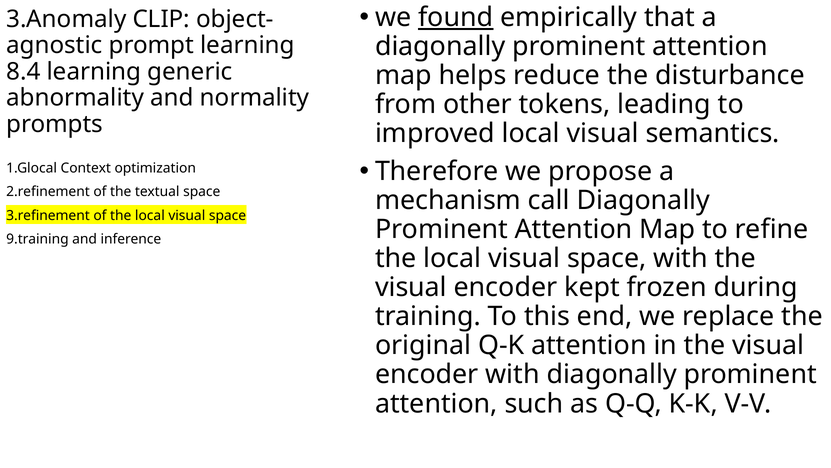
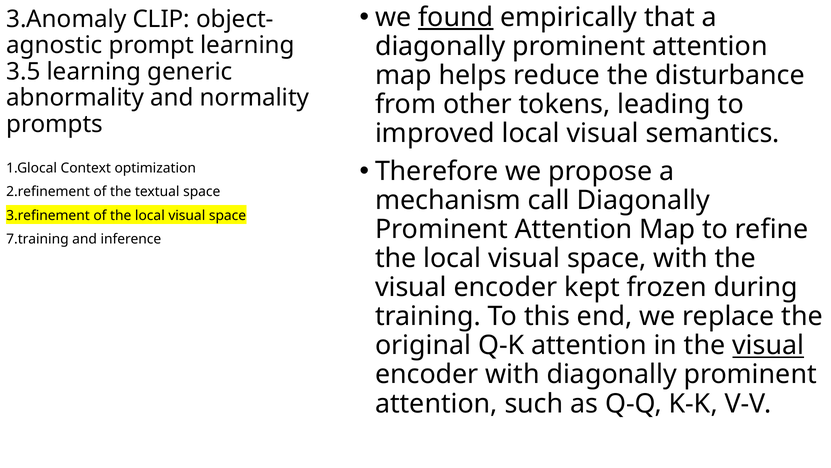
8.4: 8.4 -> 3.5 (23, 72)
9.training: 9.training -> 7.training (37, 239)
visual underline: none -> present (768, 345)
